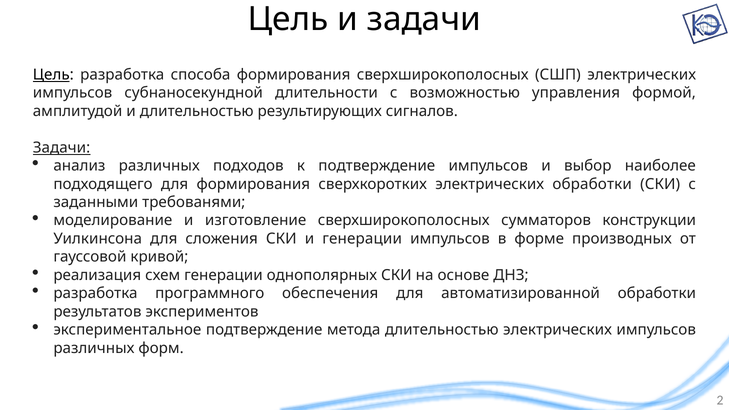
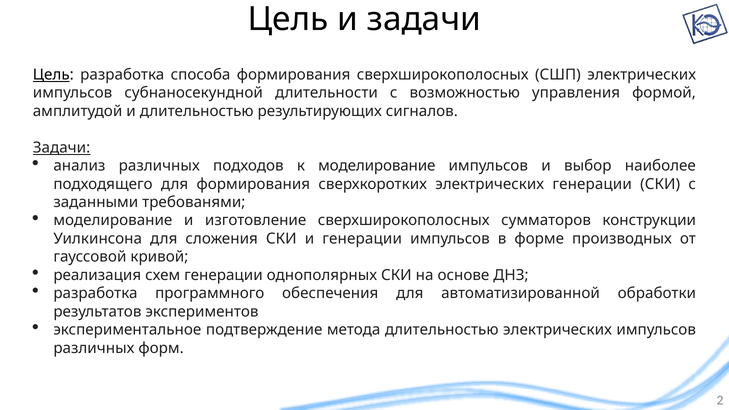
к подтверждение: подтверждение -> моделирование (377, 166)
электрических обработки: обработки -> генерации (592, 184)
